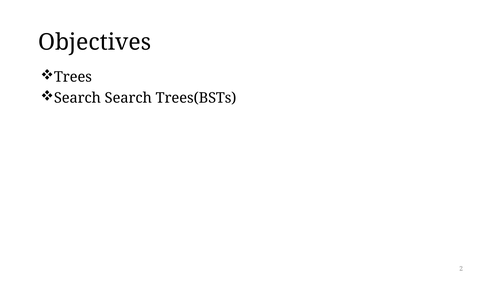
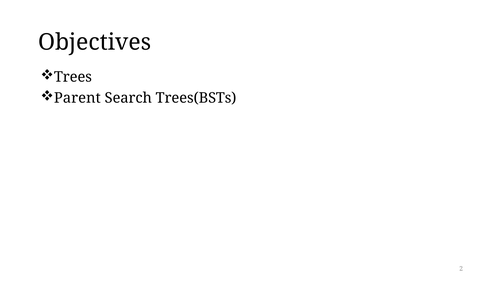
Search: Search -> Parent (77, 98)
